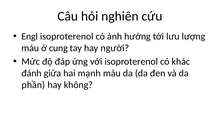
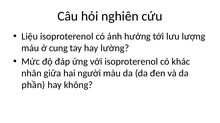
Engl: Engl -> Liệu (30, 37)
người: người -> lường (115, 48)
đánh: đánh -> nhân (31, 74)
mạnh: mạnh -> người (89, 74)
